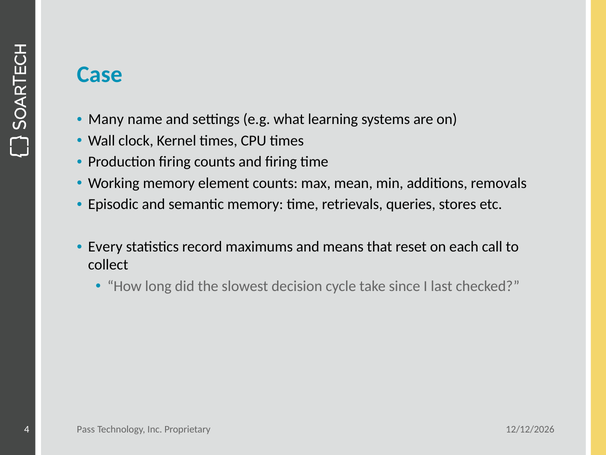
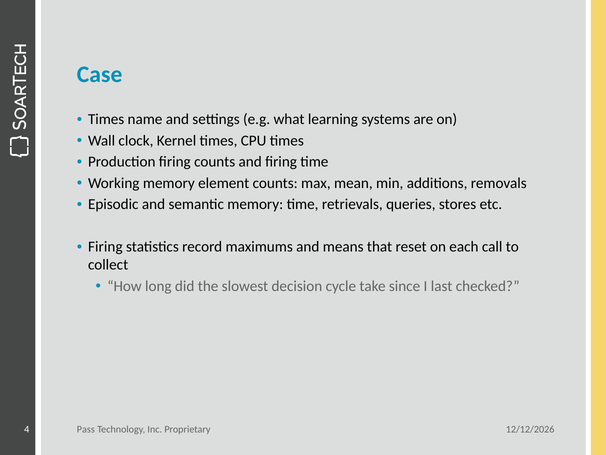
Many: Many -> Times (106, 119)
Every: Every -> Firing (105, 246)
